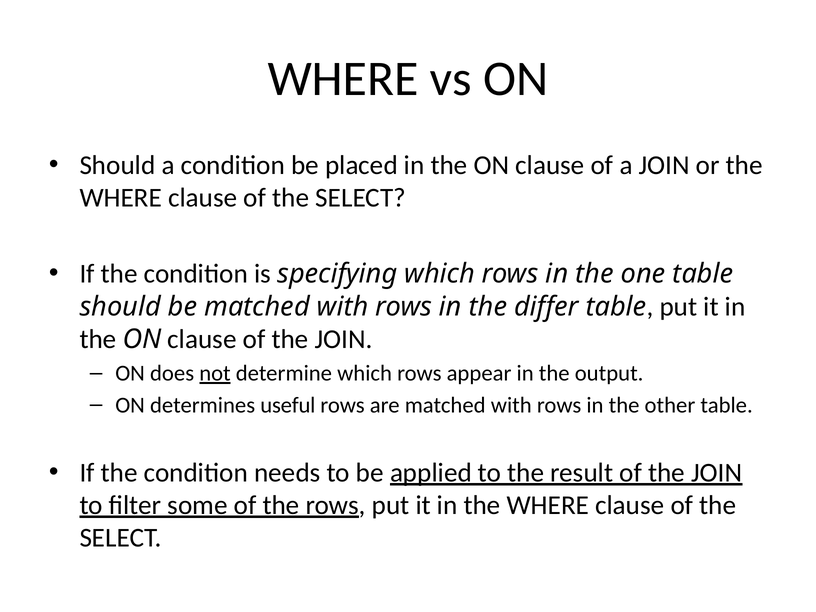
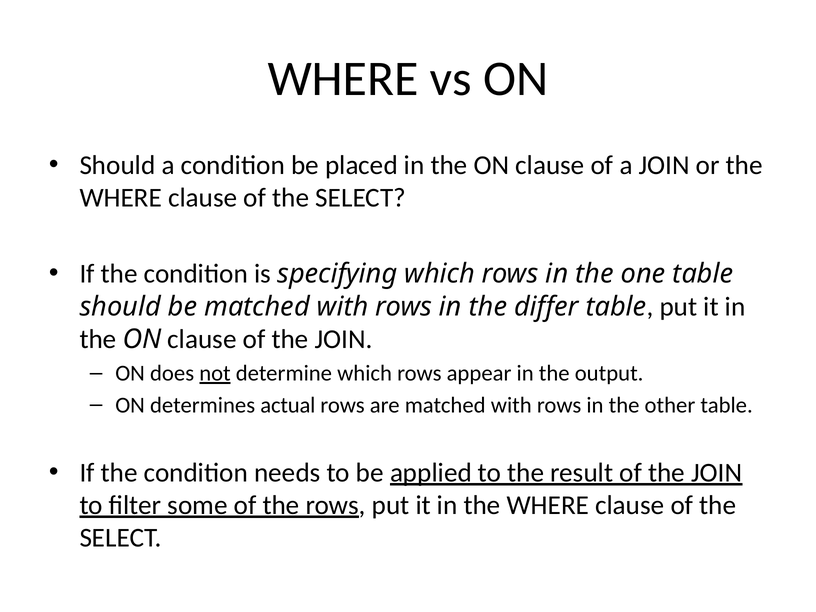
useful: useful -> actual (288, 405)
